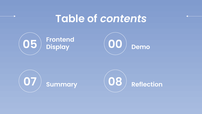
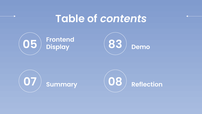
00: 00 -> 83 (115, 44)
